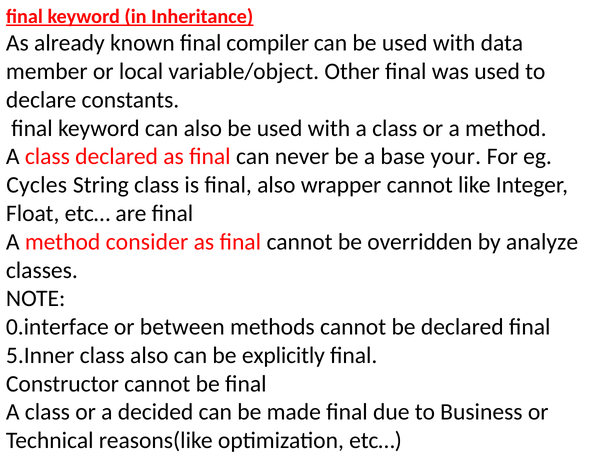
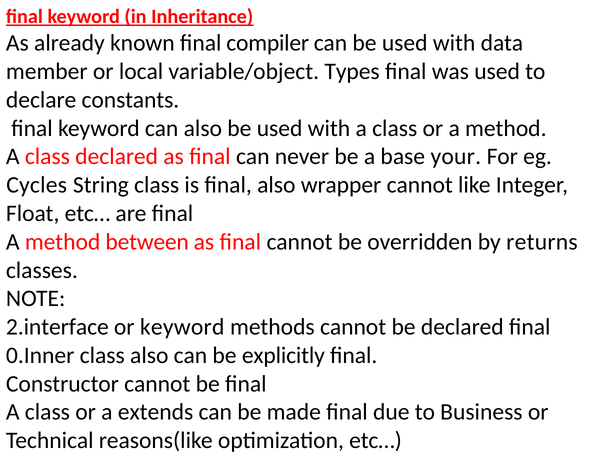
Other: Other -> Types (352, 71)
consider: consider -> between (147, 241)
analyze: analyze -> returns (542, 241)
0.interface: 0.interface -> 2.interface (57, 326)
or between: between -> keyword (182, 326)
5.Inner: 5.Inner -> 0.Inner (40, 355)
decided: decided -> extends (156, 412)
